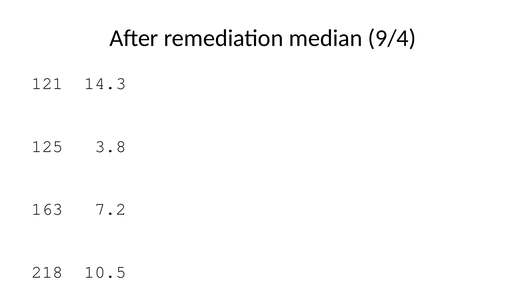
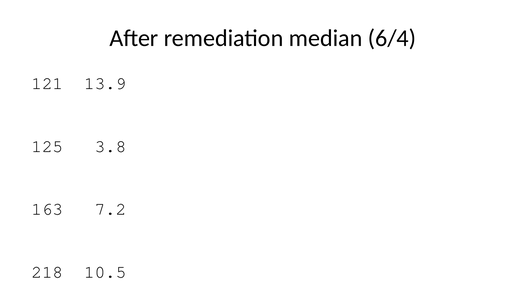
9/4: 9/4 -> 6/4 (392, 38)
14.3: 14.3 -> 13.9 (105, 83)
